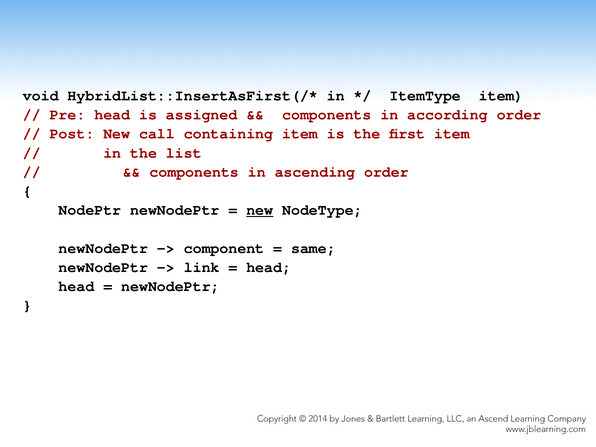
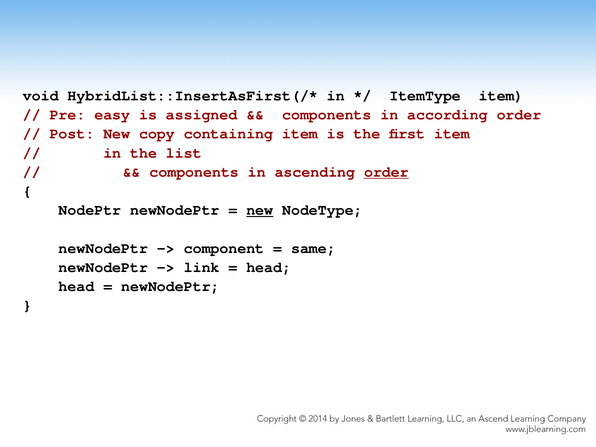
Pre head: head -> easy (112, 115)
call: call -> copy (157, 134)
order underline: none -> present (386, 172)
